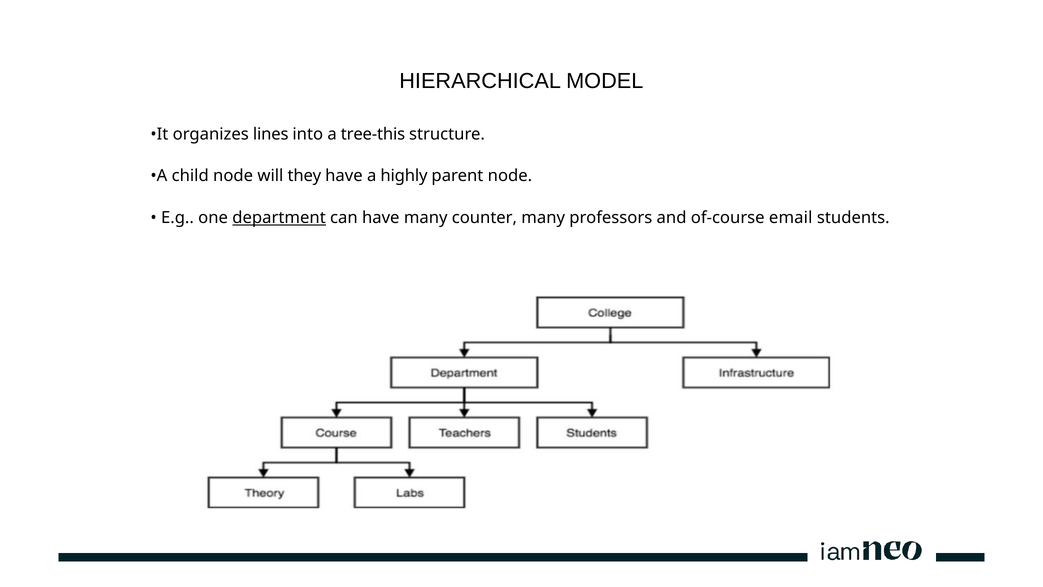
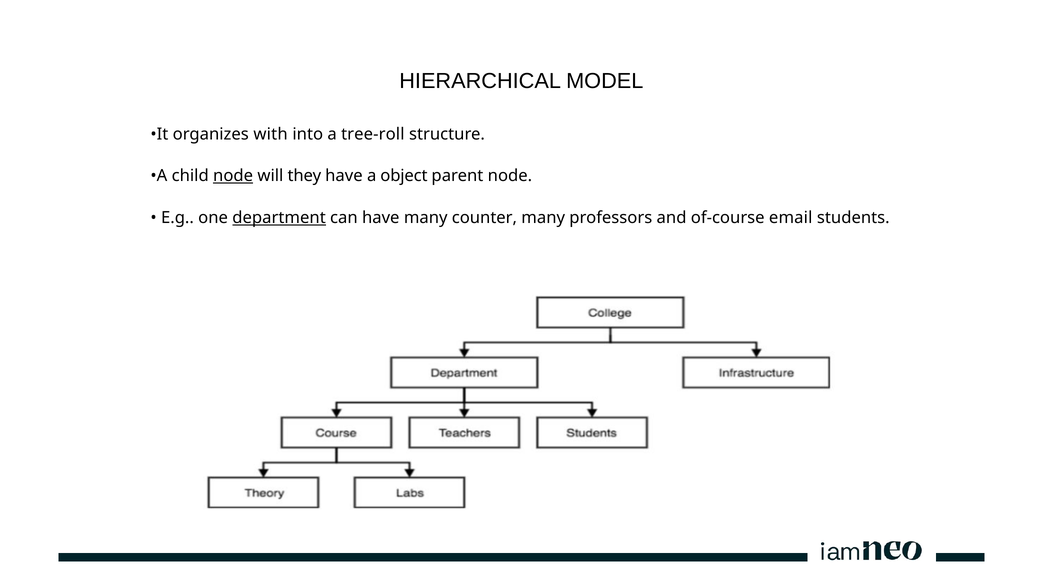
lines: lines -> with (271, 134)
tree-this: tree-this -> tree-roll (373, 134)
node underline: none -> present (233, 176)
highly: highly -> object (404, 176)
